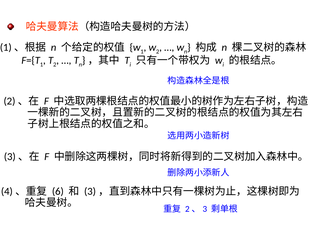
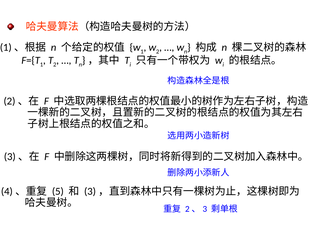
6: 6 -> 5 (58, 192)
